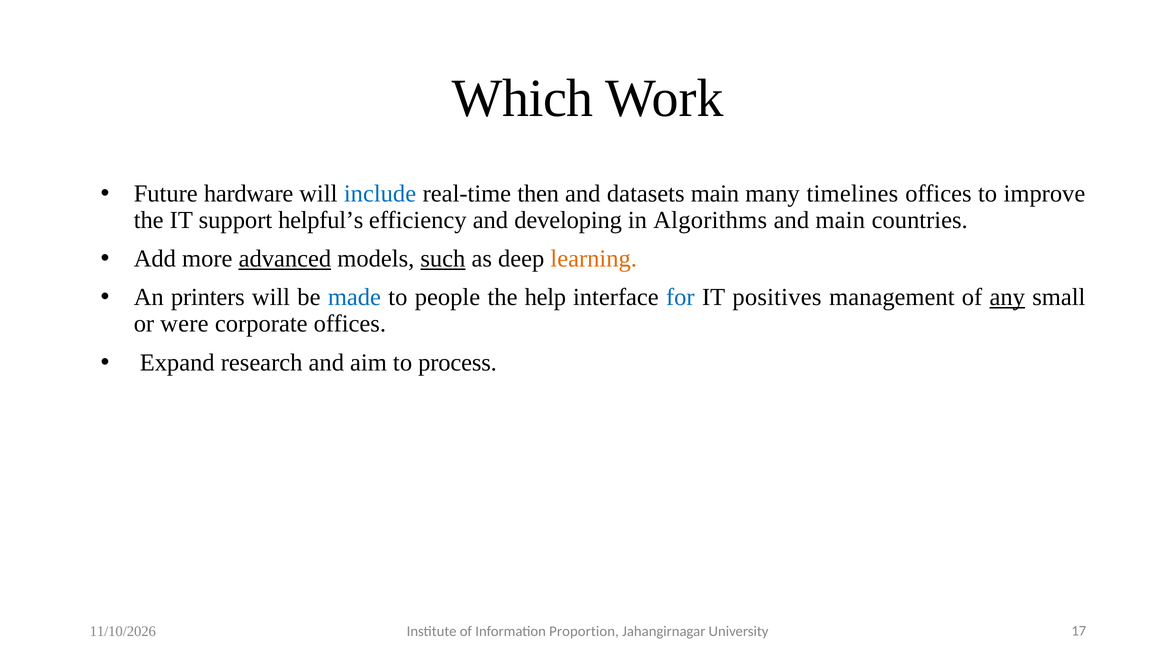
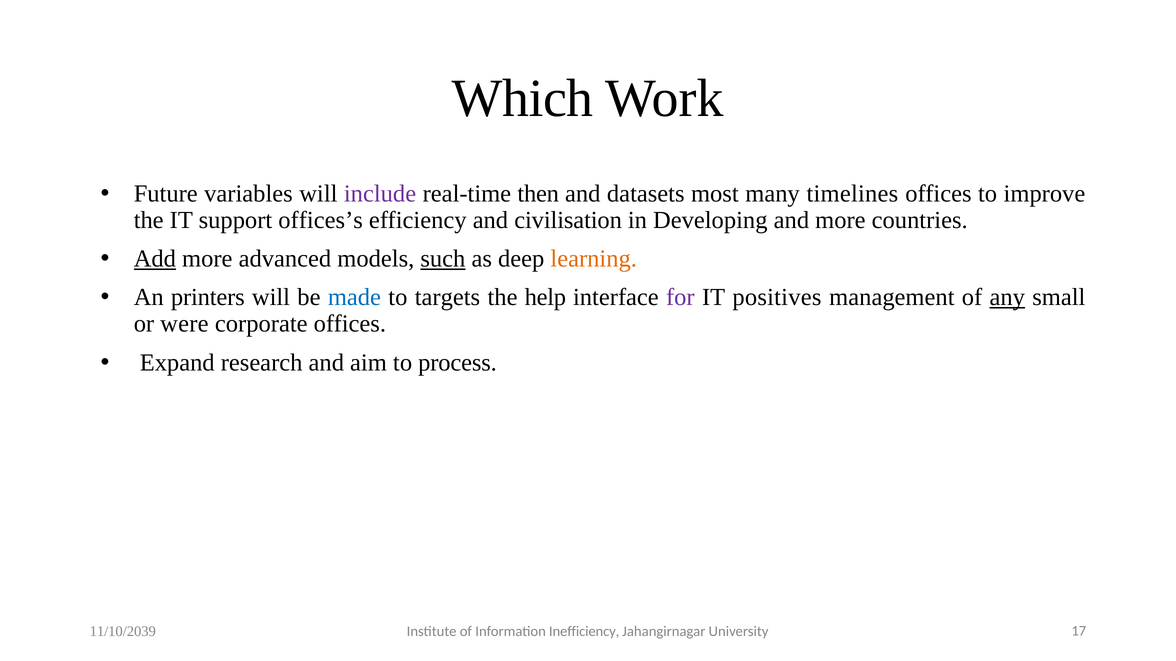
hardware: hardware -> variables (248, 194)
include colour: blue -> purple (380, 194)
datasets main: main -> most (715, 194)
helpful’s: helpful’s -> offices’s (321, 220)
developing: developing -> civilisation (568, 220)
Algorithms: Algorithms -> Developing (710, 220)
and main: main -> more (840, 220)
Add underline: none -> present (155, 259)
advanced underline: present -> none (285, 259)
people: people -> targets (447, 298)
for colour: blue -> purple (680, 298)
11/10/2026: 11/10/2026 -> 11/10/2039 (123, 632)
Proportion: Proportion -> Inefficiency (584, 632)
